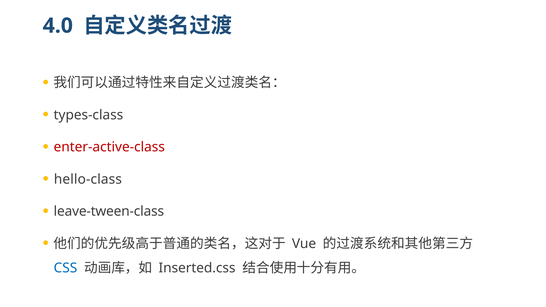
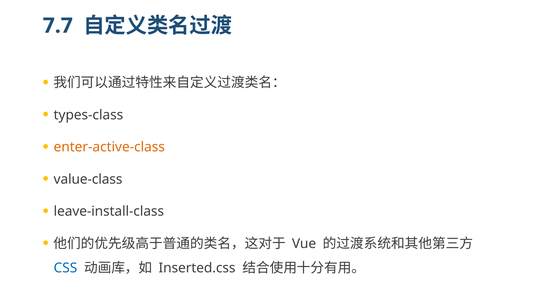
4.0: 4.0 -> 7.7 (58, 26)
enter-active-class colour: red -> orange (109, 147)
hello-class: hello-class -> value-class (88, 179)
leave-tween-class: leave-tween-class -> leave-install-class (109, 211)
